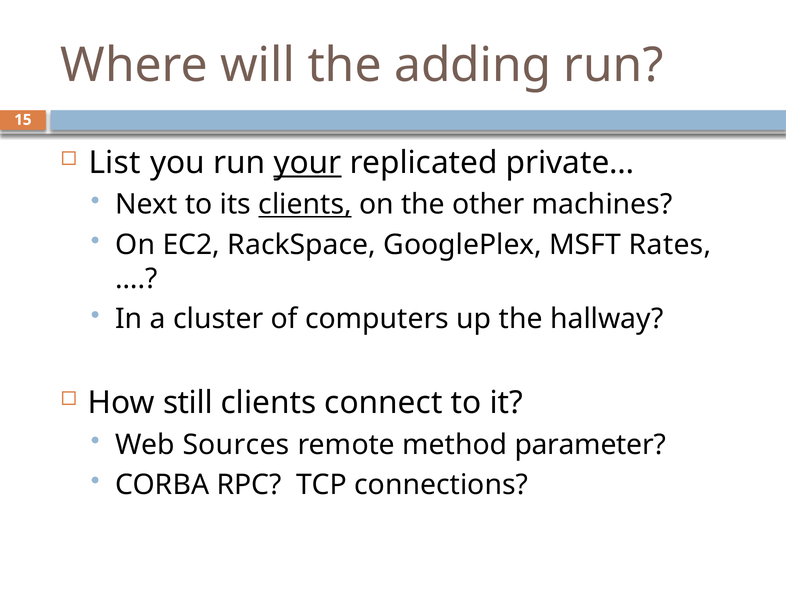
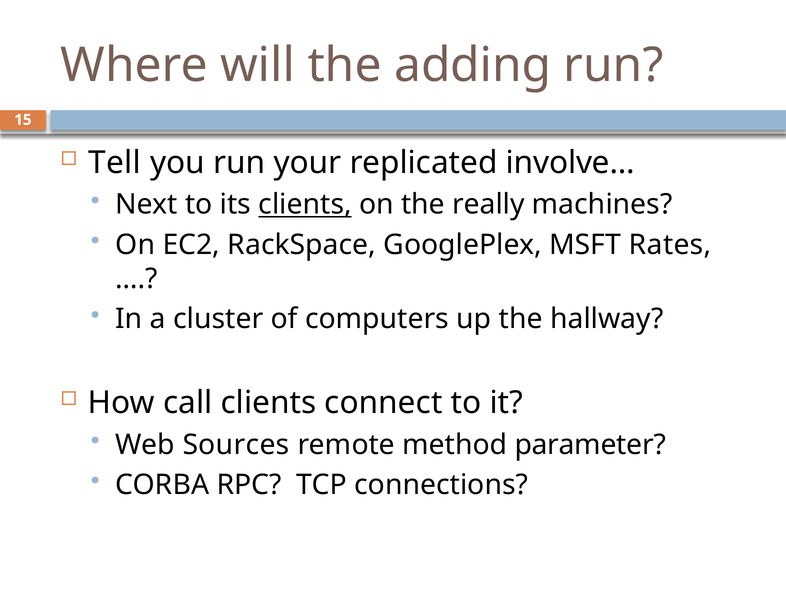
List: List -> Tell (115, 163)
your underline: present -> none (308, 163)
private…: private… -> involve… (570, 163)
other: other -> really (488, 204)
still: still -> call (188, 402)
